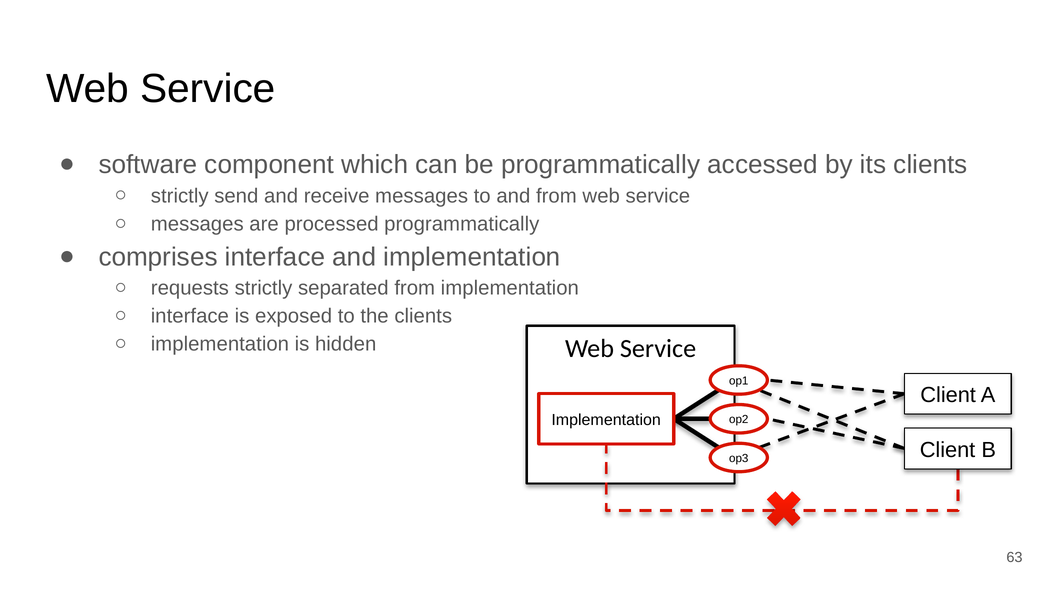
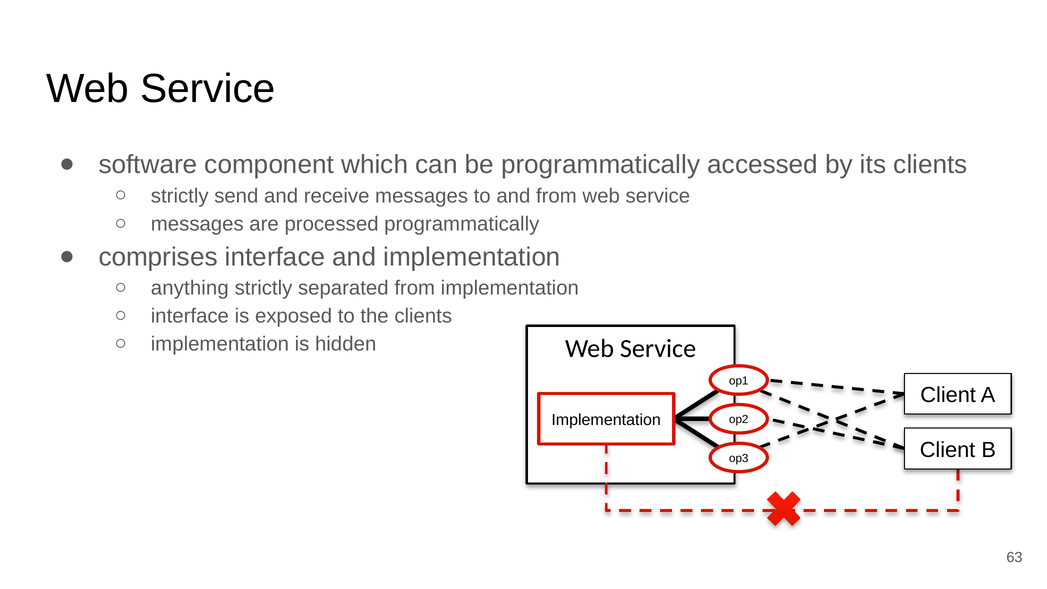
requests: requests -> anything (190, 288)
